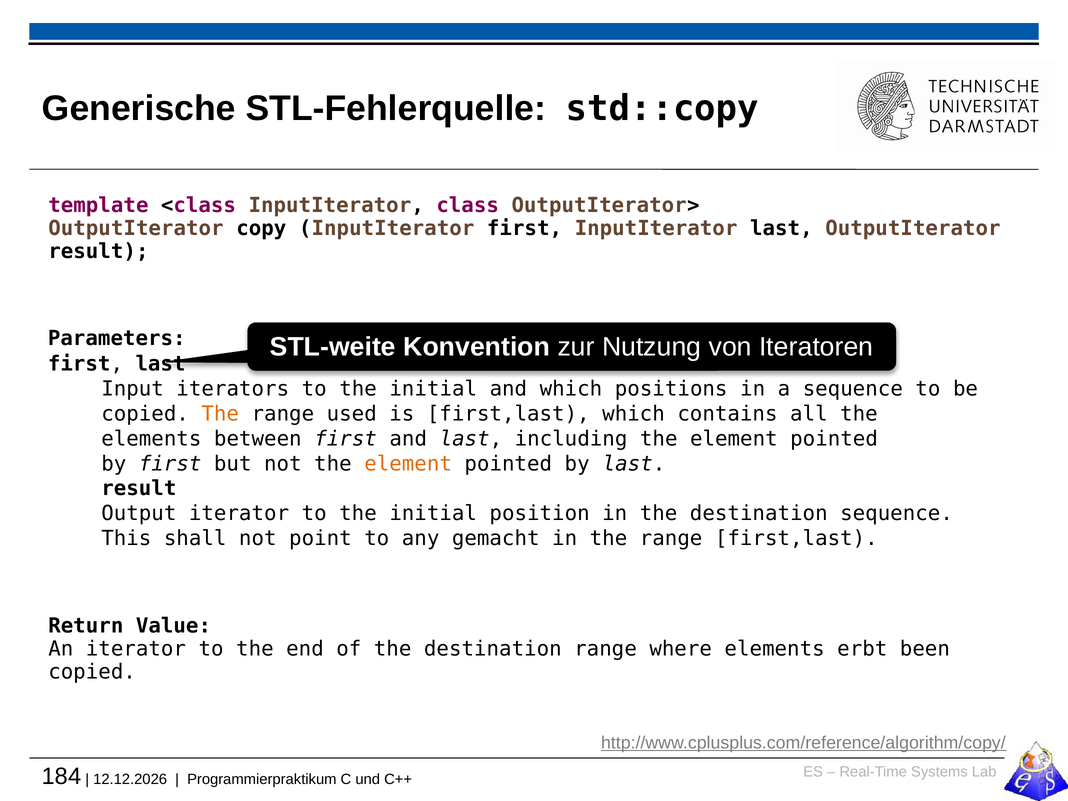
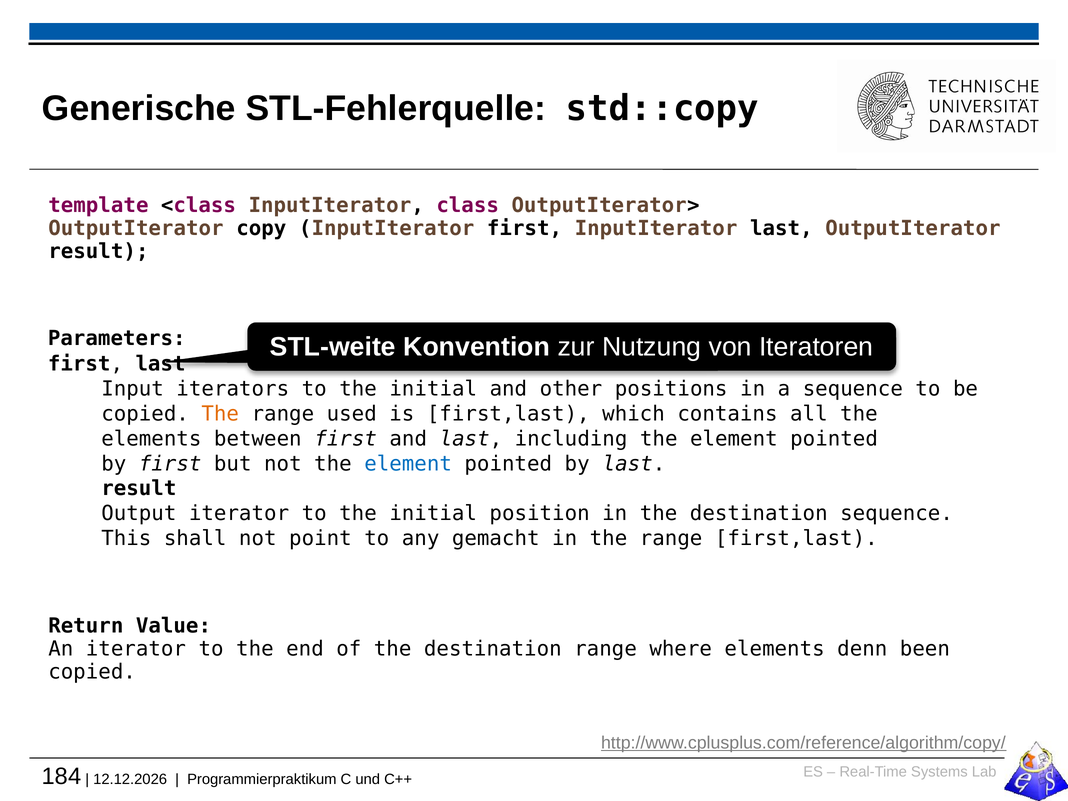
and which: which -> other (571, 389)
element colour: orange -> blue (408, 464)
erbt: erbt -> denn (862, 649)
